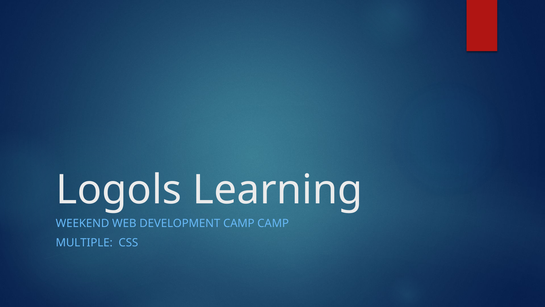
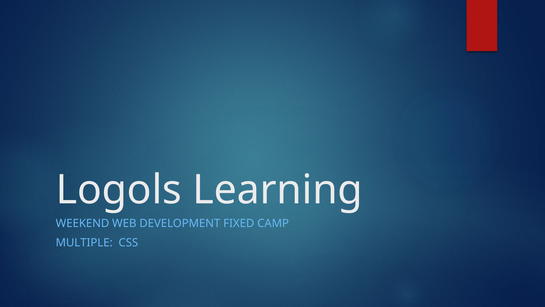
DEVELOPMENT CAMP: CAMP -> FIXED (239, 223)
